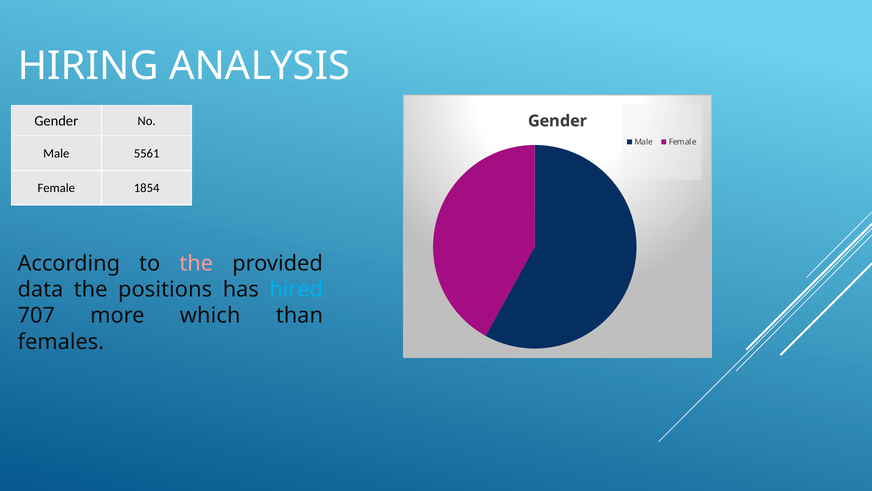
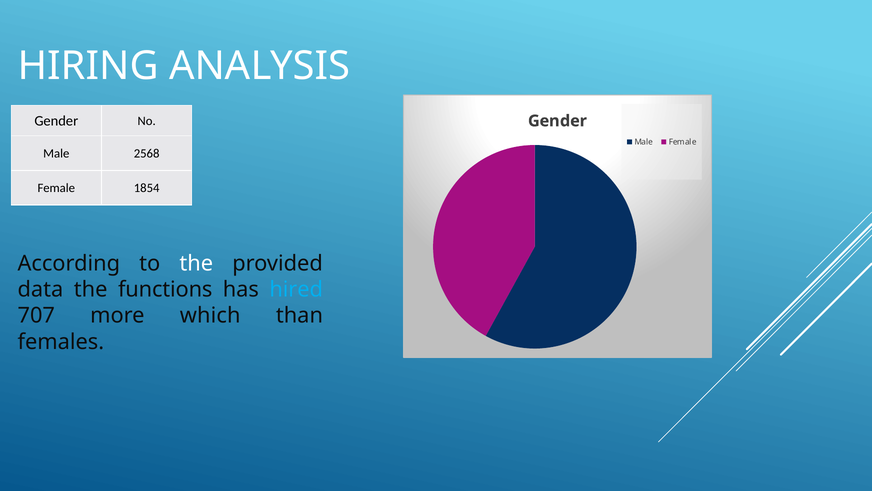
5561: 5561 -> 2568 (147, 153)
the colour: pink -> white (196, 263)
positions: positions -> functions (165, 289)
